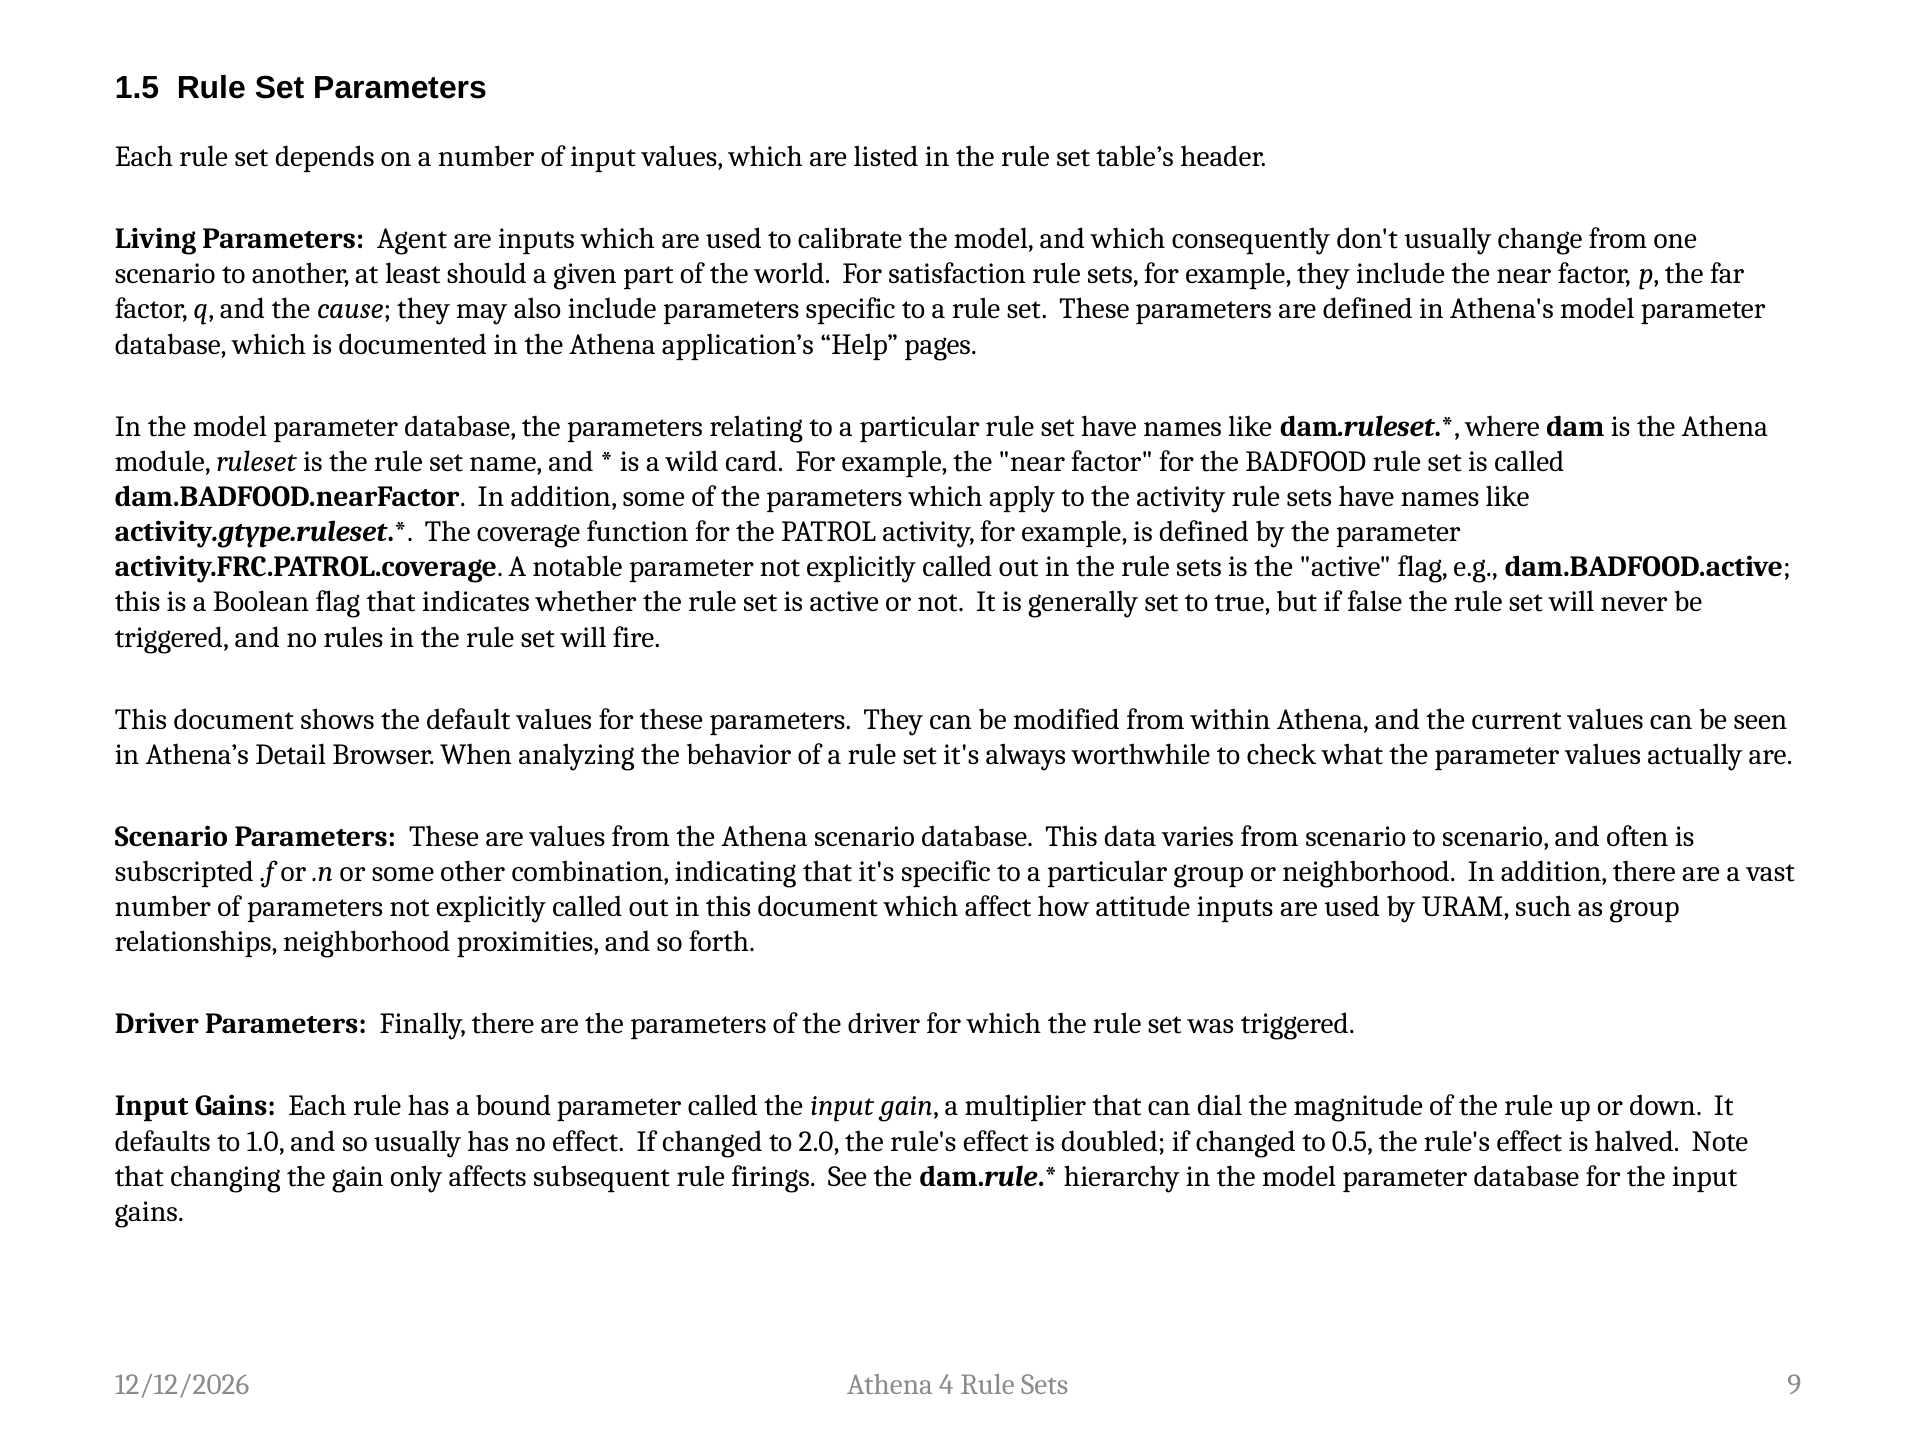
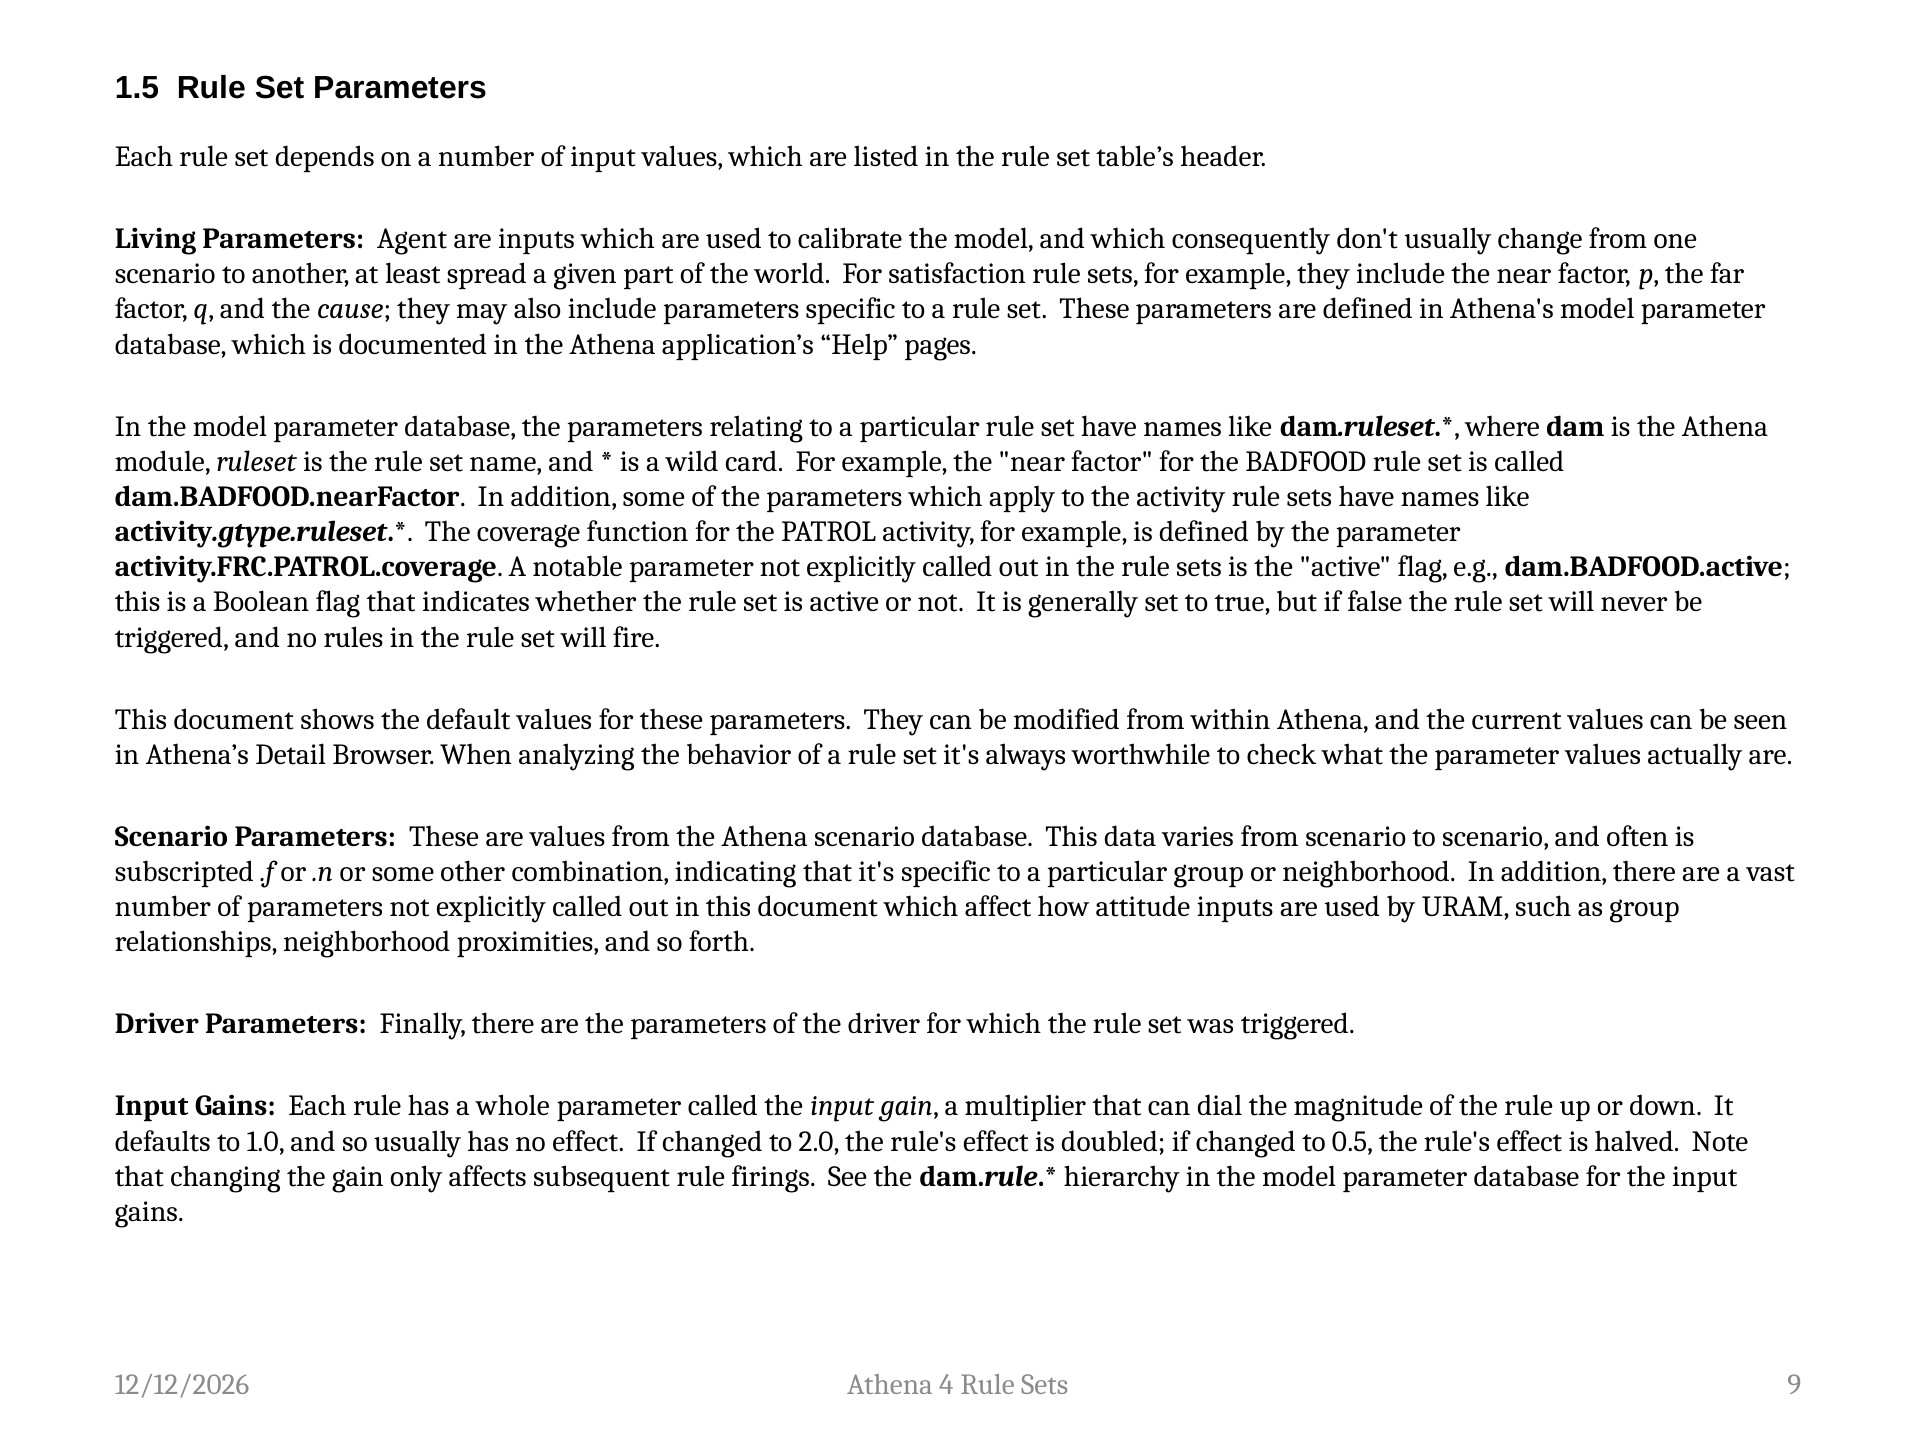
should: should -> spread (487, 274)
bound: bound -> whole (513, 1106)
